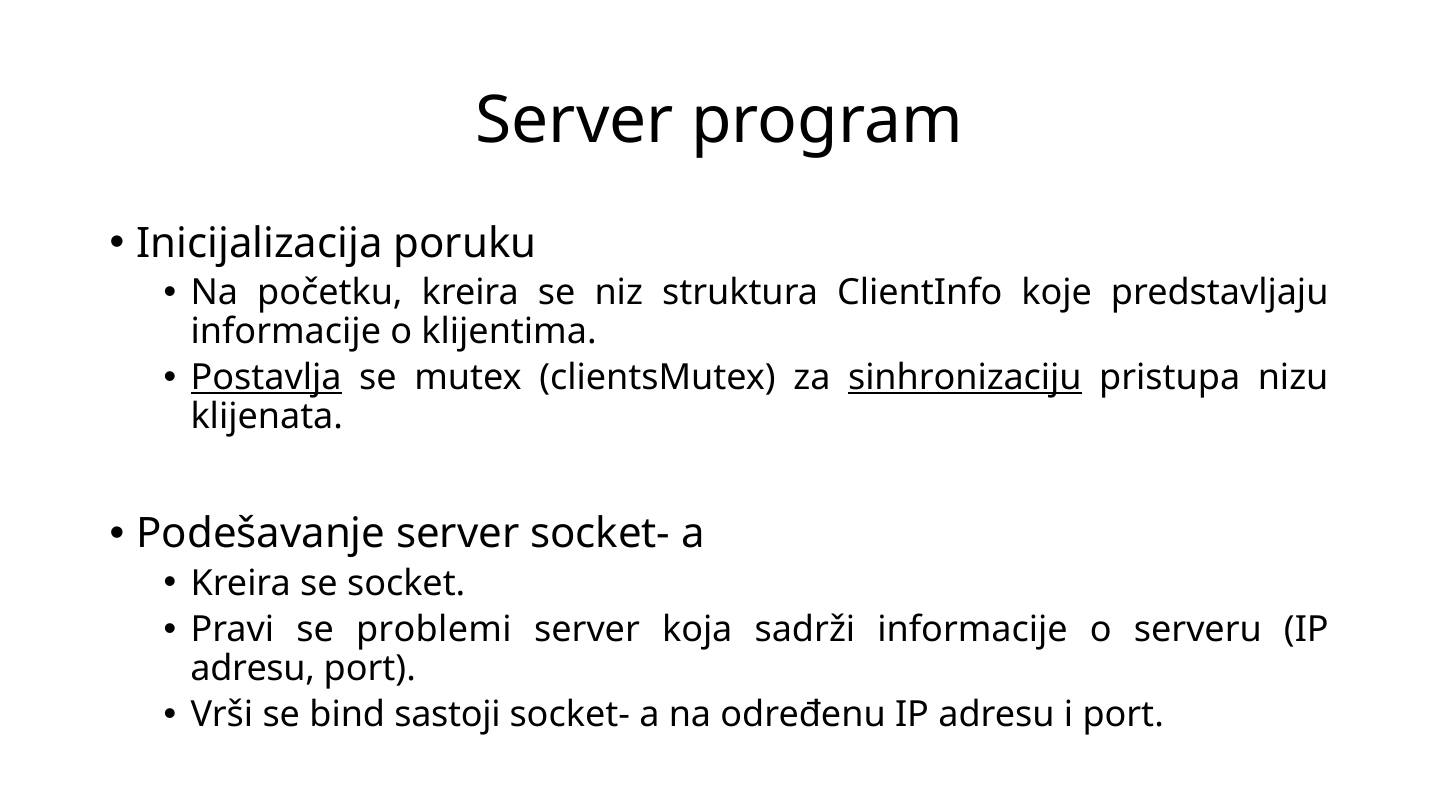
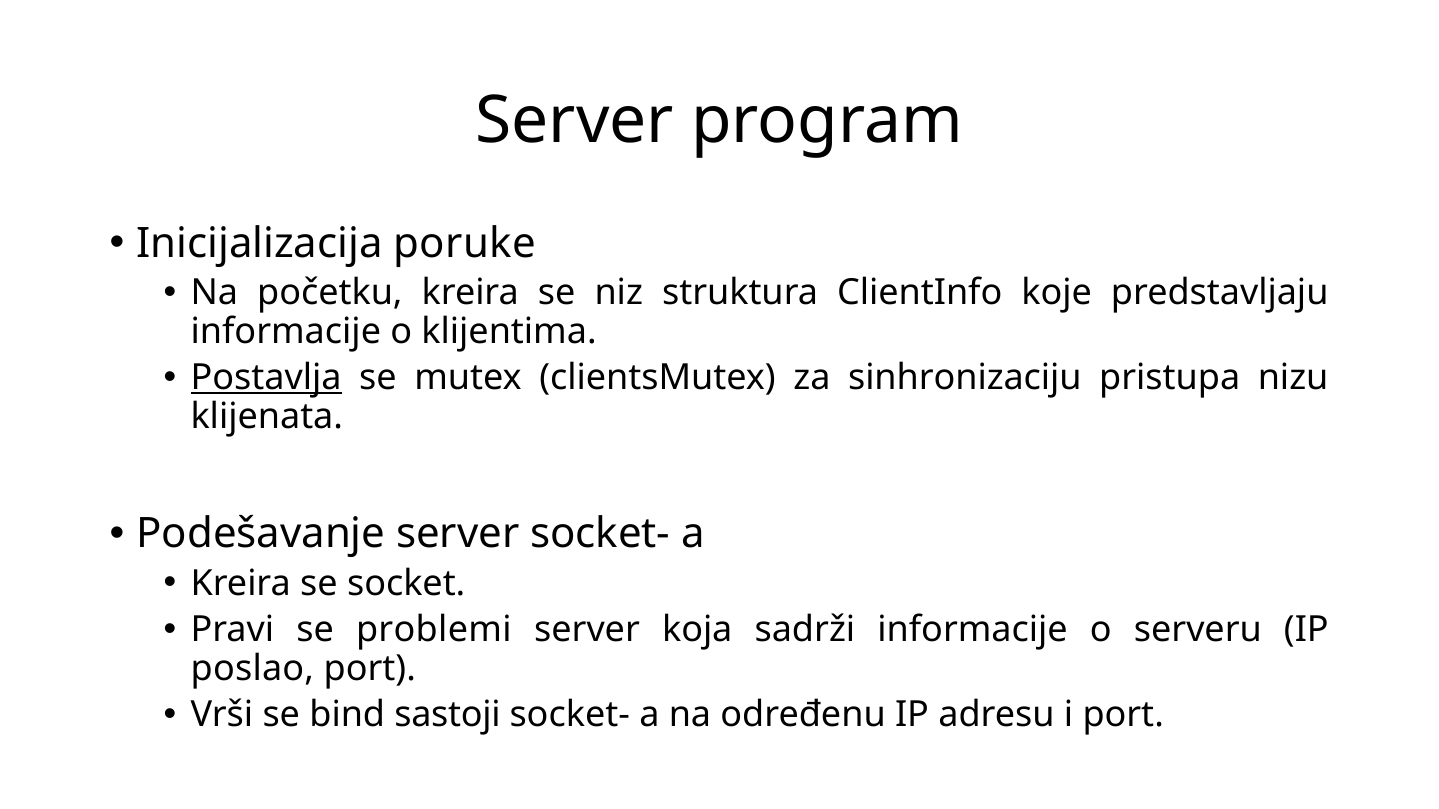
poruku: poruku -> poruke (465, 243)
sinhronizaciju underline: present -> none (965, 378)
adresu: adresu -> poslao (252, 669)
